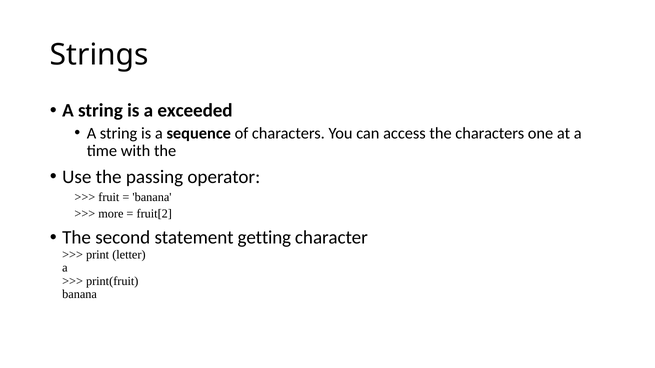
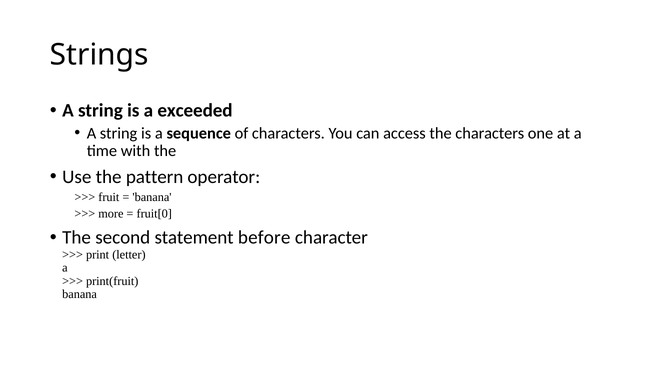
passing: passing -> pattern (155, 177)
fruit[2: fruit[2 -> fruit[0 (154, 214)
getting: getting -> before (264, 238)
